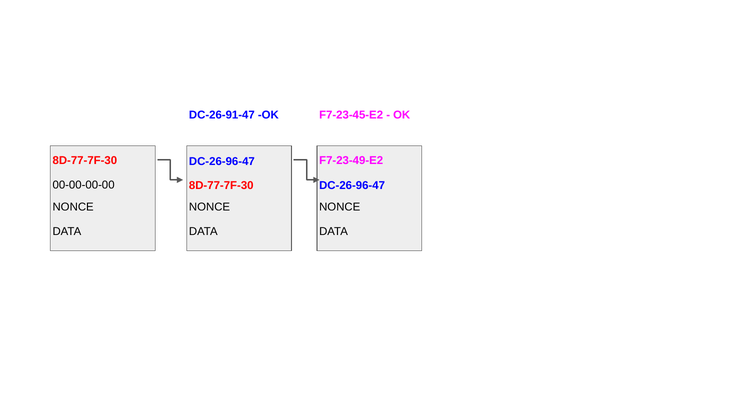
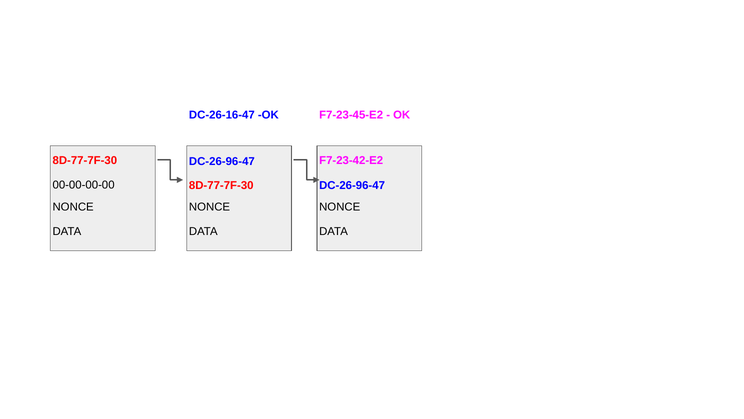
DC-26-91-47: DC-26-91-47 -> DC-26-16-47 (222, 115)
F7-23-49-E2: F7-23-49-E2 -> F7-23-42-E2 (351, 161)
